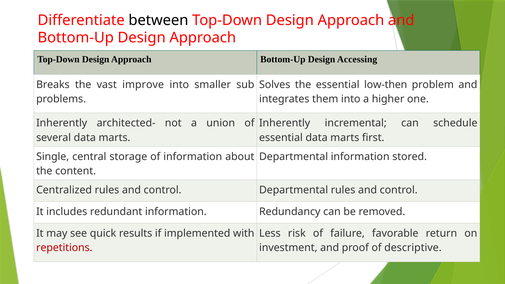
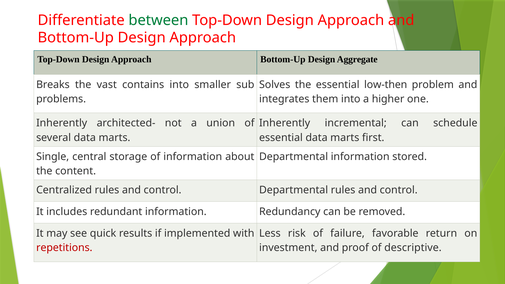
between colour: black -> green (158, 20)
Accessing: Accessing -> Aggregate (357, 59)
improve: improve -> contains (143, 85)
